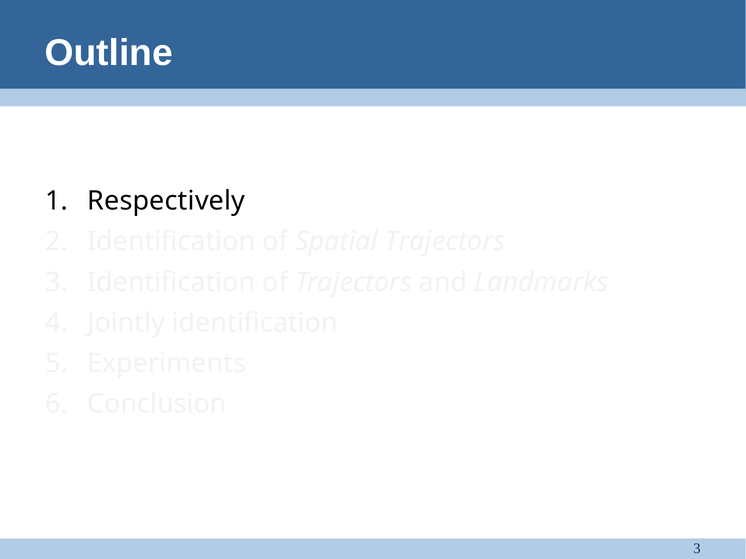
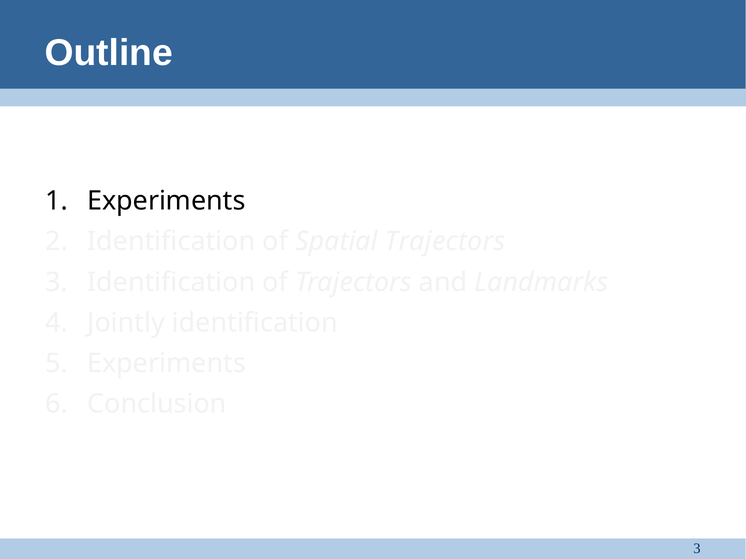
Respectively: Respectively -> Experiments (166, 201)
